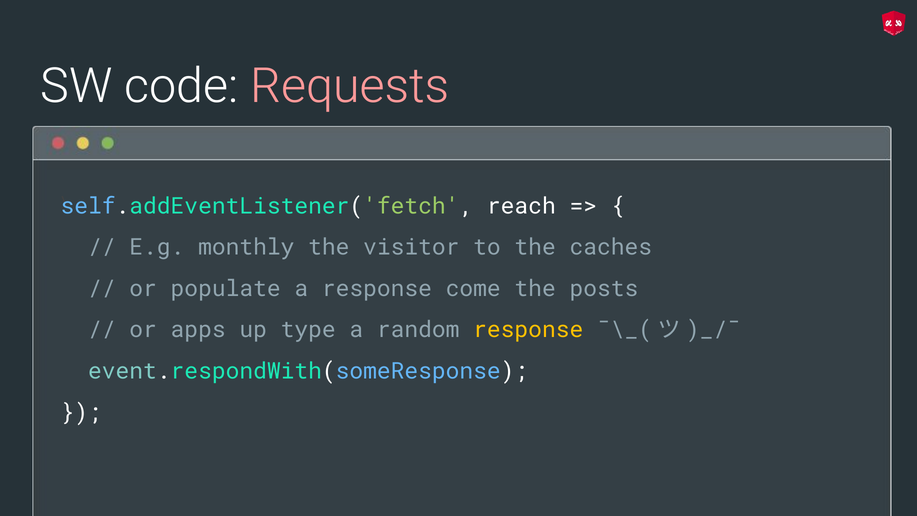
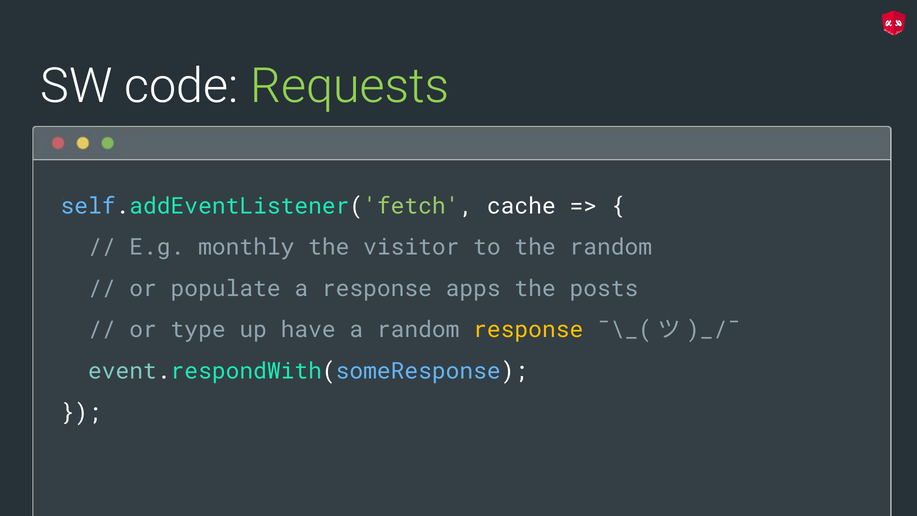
Requests colour: pink -> light green (350, 86)
reach: reach -> cache (521, 206)
the caches: caches -> random (611, 247)
come: come -> apps (473, 289)
apps: apps -> type (198, 330)
type: type -> have (308, 330)
